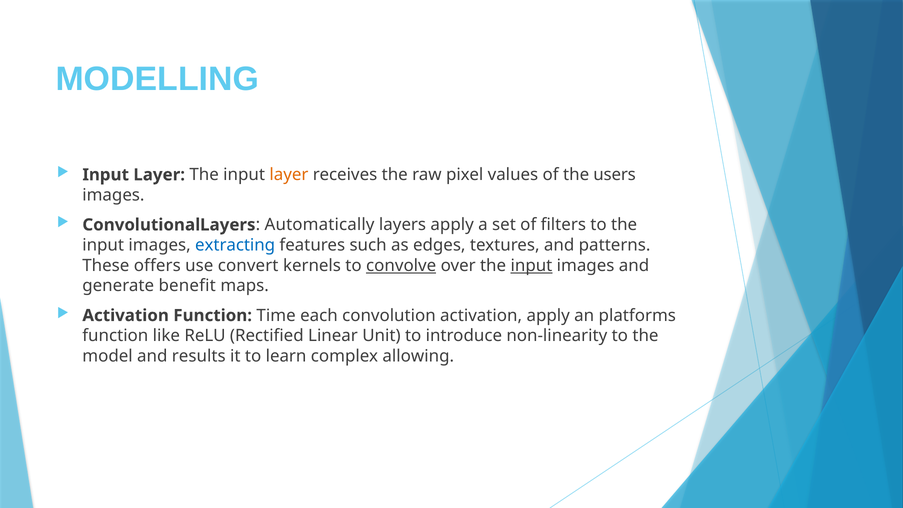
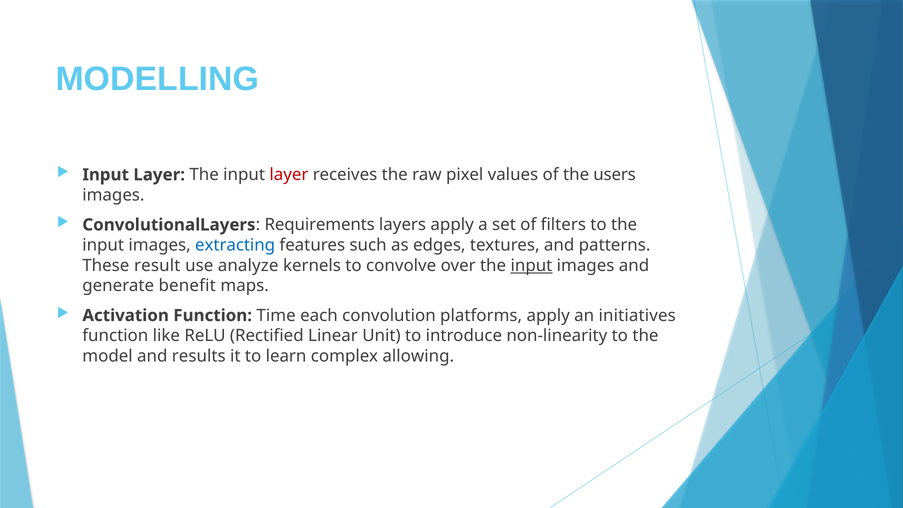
layer colour: orange -> red (289, 175)
Automatically: Automatically -> Requirements (320, 225)
offers: offers -> result (157, 265)
convert: convert -> analyze (248, 265)
convolve underline: present -> none (401, 265)
convolution activation: activation -> platforms (481, 315)
platforms: platforms -> initiatives (637, 315)
